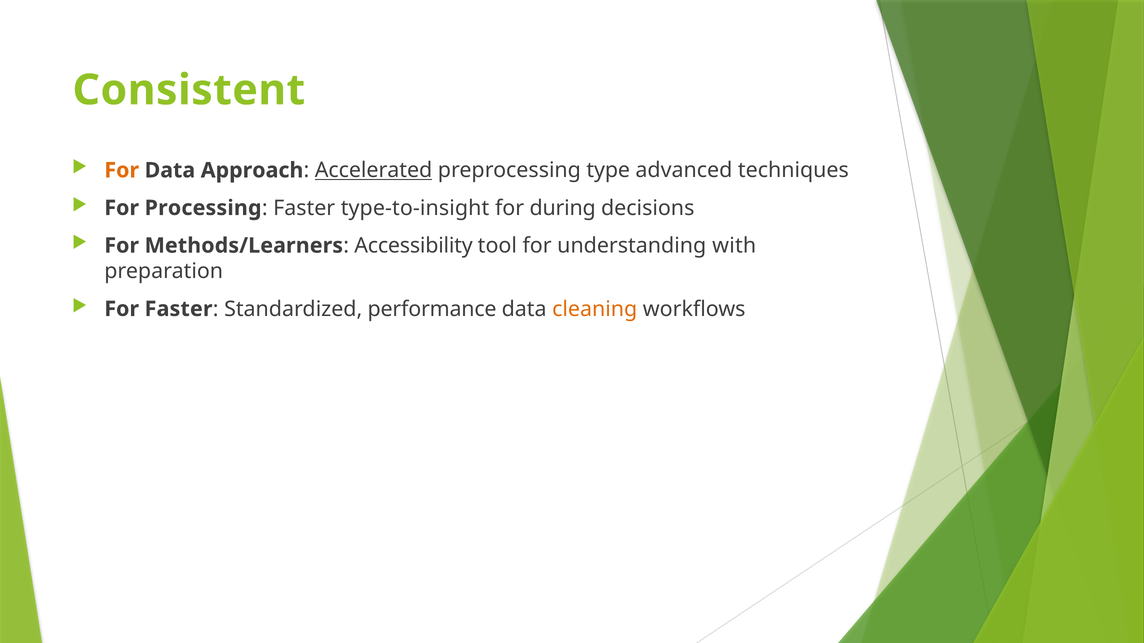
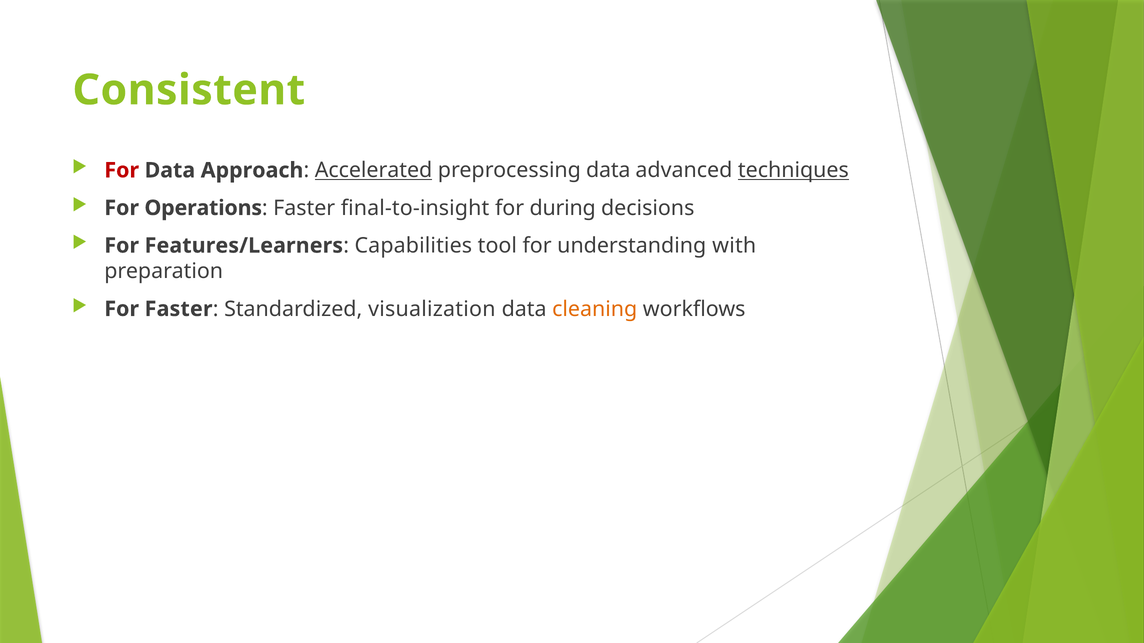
For colour: orange -> red (122, 170)
preprocessing type: type -> data (608, 170)
techniques underline: none -> present (793, 170)
Processing: Processing -> Operations (203, 208)
type-to-insight: type-to-insight -> final-to-insight (415, 208)
Methods/Learners: Methods/Learners -> Features/Learners (244, 246)
Accessibility: Accessibility -> Capabilities (413, 246)
performance: performance -> visualization (432, 309)
